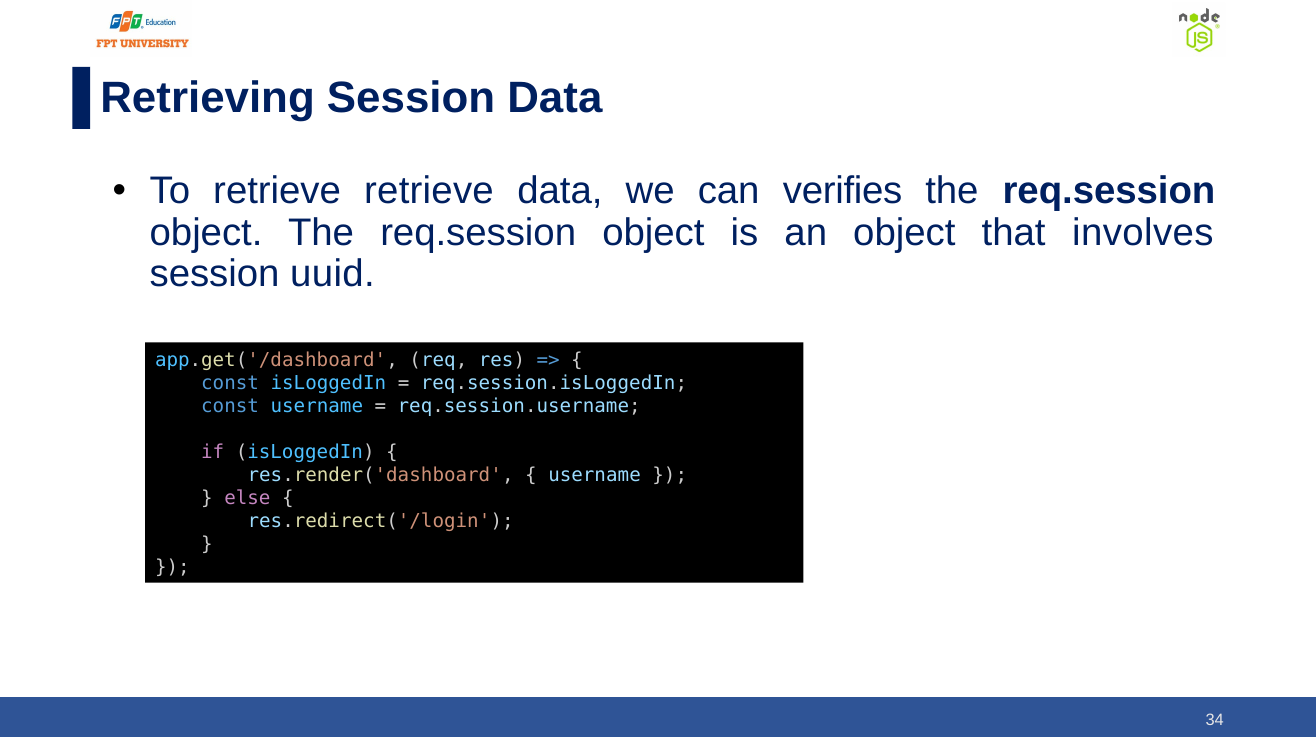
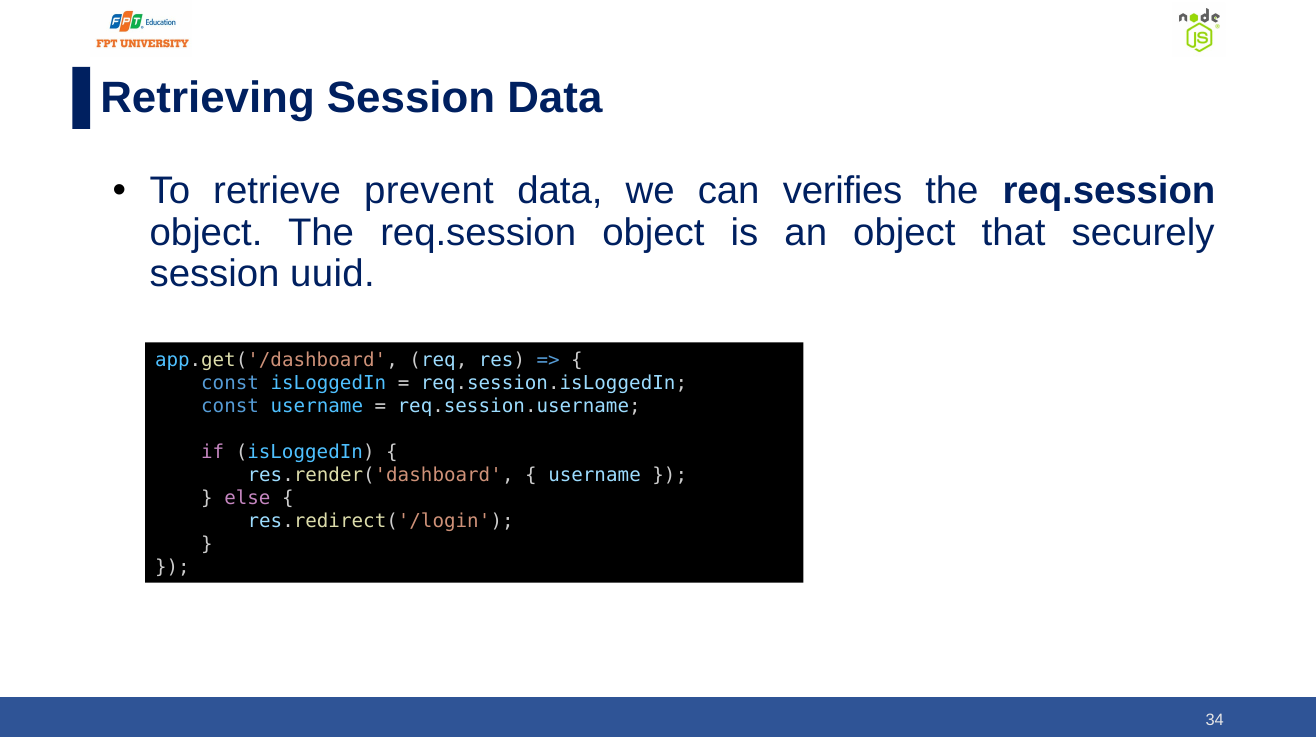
retrieve retrieve: retrieve -> prevent (429, 191)
involves: involves -> securely (1143, 233)
